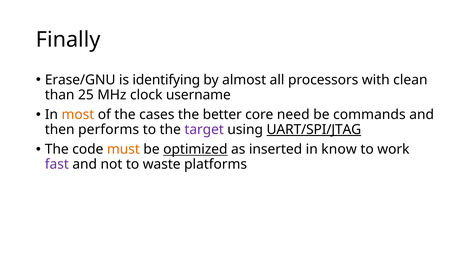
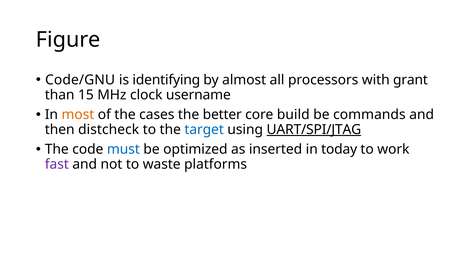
Finally: Finally -> Figure (68, 40)
Erase/GNU: Erase/GNU -> Code/GNU (80, 80)
clean: clean -> grant (410, 80)
25: 25 -> 15 (86, 95)
need: need -> build (293, 114)
performs: performs -> distcheck (109, 129)
target colour: purple -> blue (204, 129)
must colour: orange -> blue (123, 149)
optimized underline: present -> none (195, 149)
know: know -> today (339, 149)
